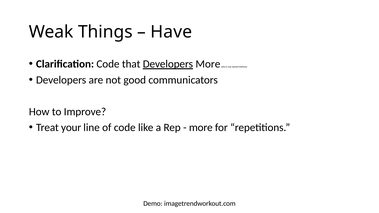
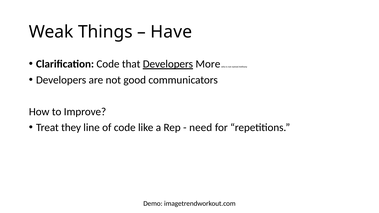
your: your -> they (71, 128)
more: more -> need (201, 128)
